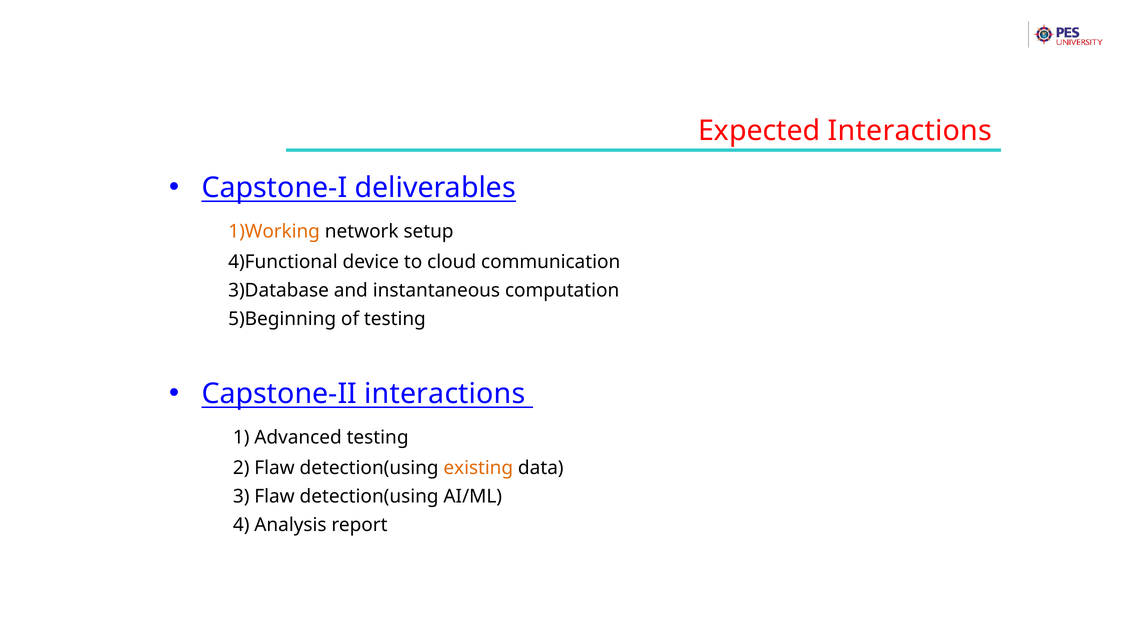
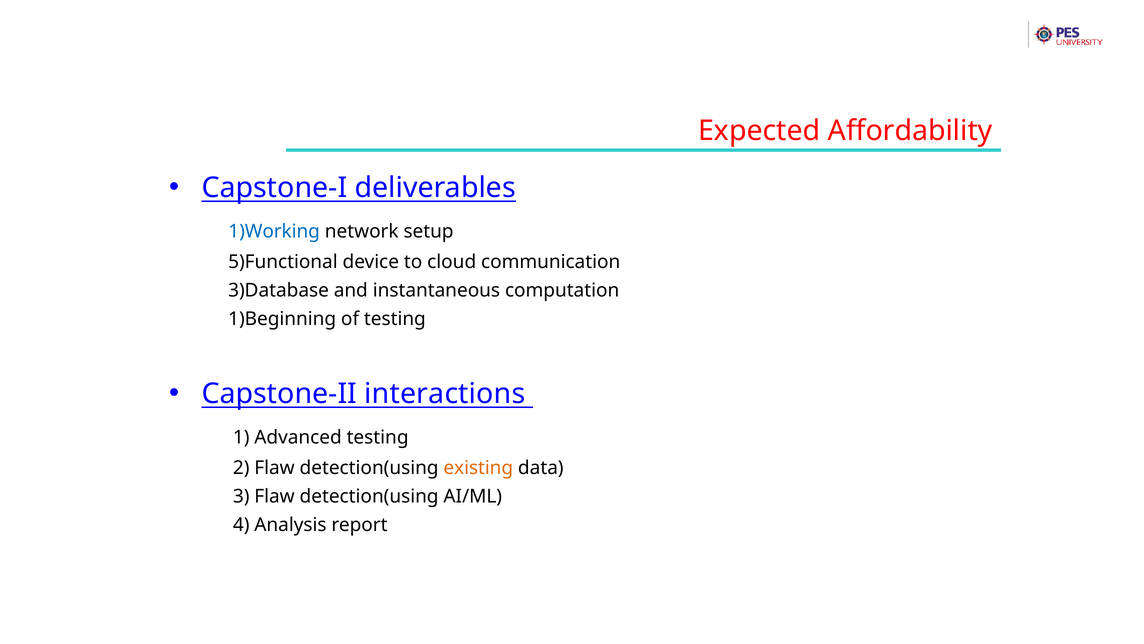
Expected Interactions: Interactions -> Affordability (910, 131)
1)Working colour: orange -> blue (274, 231)
4)Functional: 4)Functional -> 5)Functional (283, 262)
5)Beginning: 5)Beginning -> 1)Beginning (282, 319)
